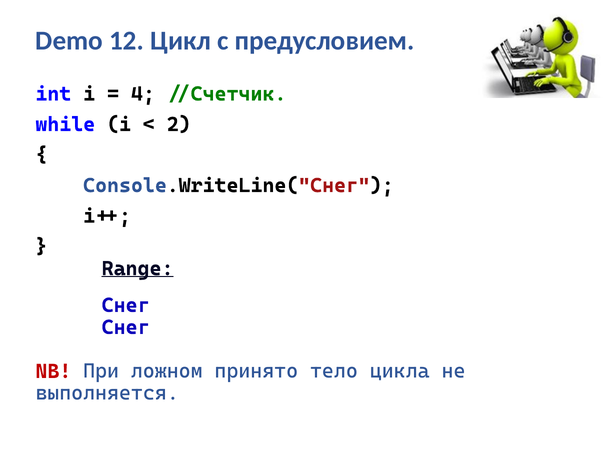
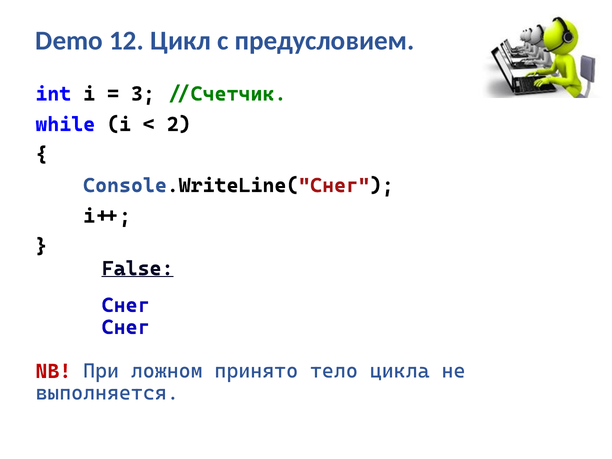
4: 4 -> 3 (143, 94)
Range: Range -> False (138, 268)
